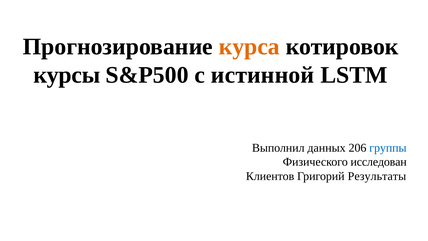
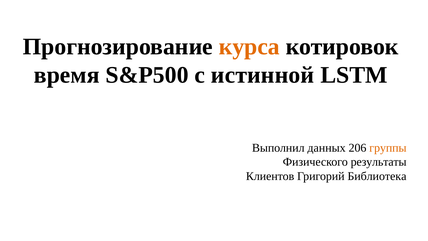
курсы: курсы -> время (67, 75)
группы colour: blue -> orange (388, 148)
исследован: исследован -> результаты (379, 162)
Результаты: Результаты -> Библиотека (377, 176)
